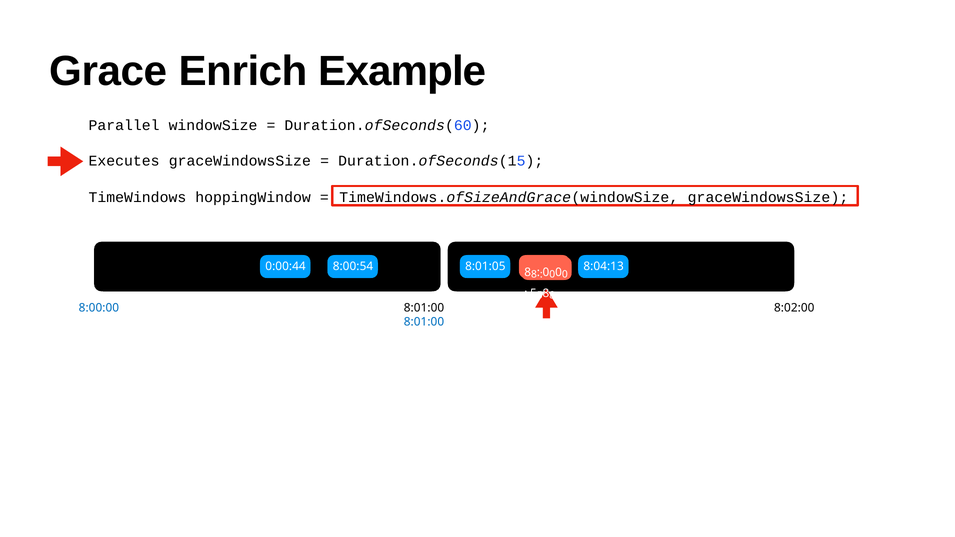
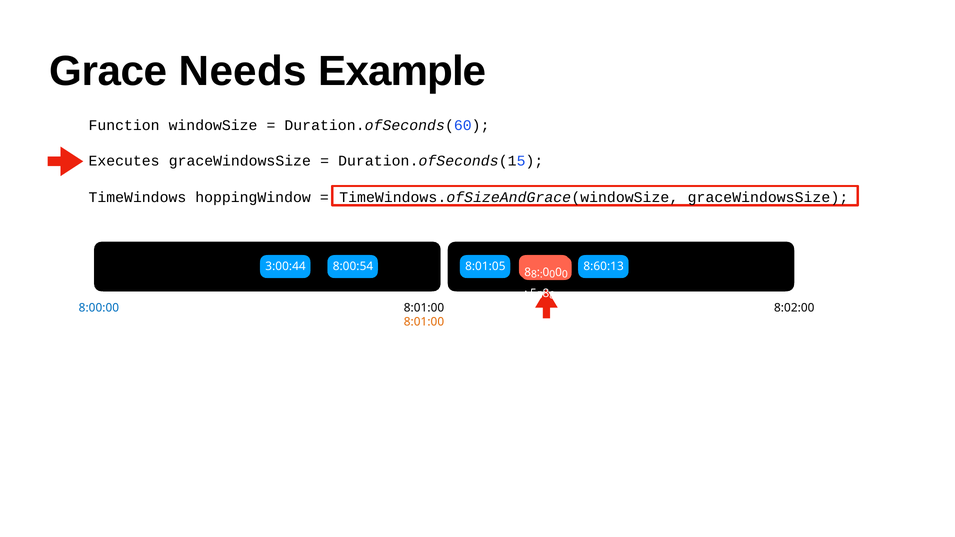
Enrich: Enrich -> Needs (243, 71)
Parallel: Parallel -> Function (124, 126)
0:00:44: 0:00:44 -> 3:00:44 (285, 267)
8:04:13: 8:04:13 -> 8:60:13 (604, 267)
8:01:00 colour: blue -> orange (424, 322)
